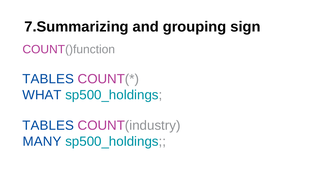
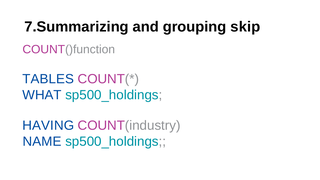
sign: sign -> skip (245, 27)
TABLES: TABLES -> HAVING (48, 125)
MANY: MANY -> NAME (42, 141)
